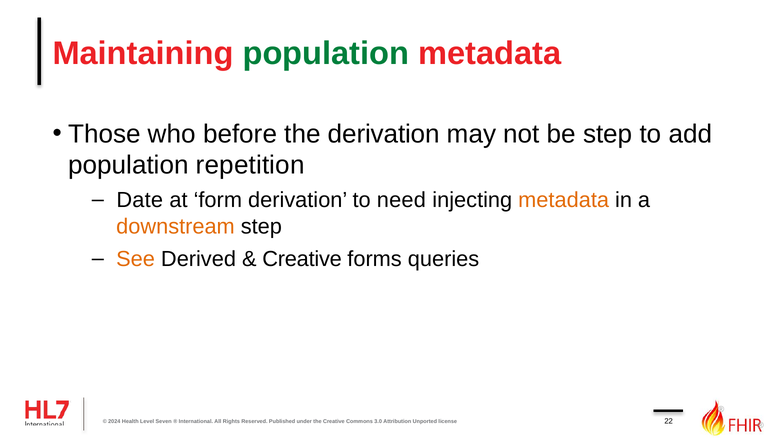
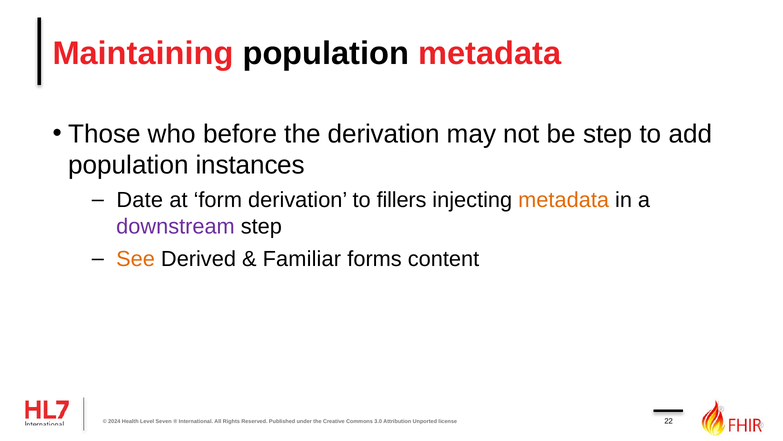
population colour: green -> black (326, 53)
repetition: repetition -> instances (250, 165)
need: need -> fillers (402, 200)
downstream colour: orange -> purple (176, 226)
Creative: Creative -> Familiar (302, 259)
queries: queries -> content (444, 259)
